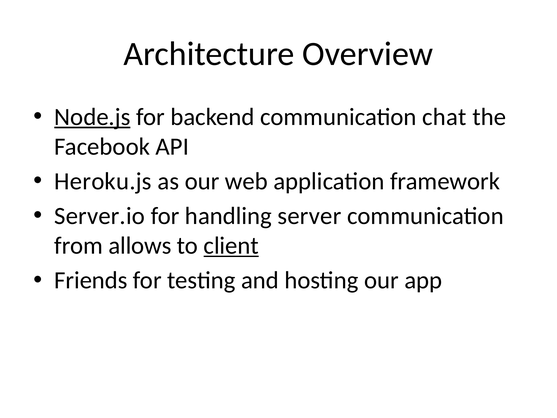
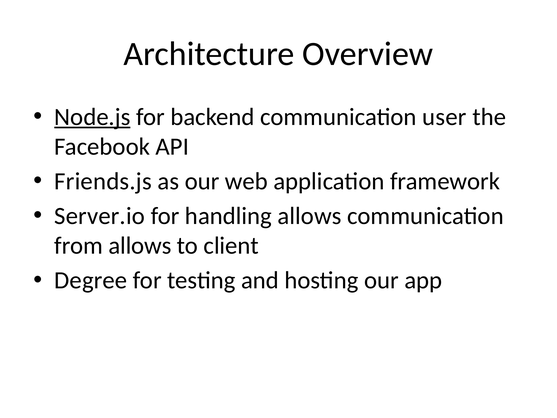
chat: chat -> user (444, 117)
Heroku.js: Heroku.js -> Friends.js (103, 181)
handling server: server -> allows (310, 216)
client underline: present -> none (231, 246)
Friends: Friends -> Degree (91, 280)
